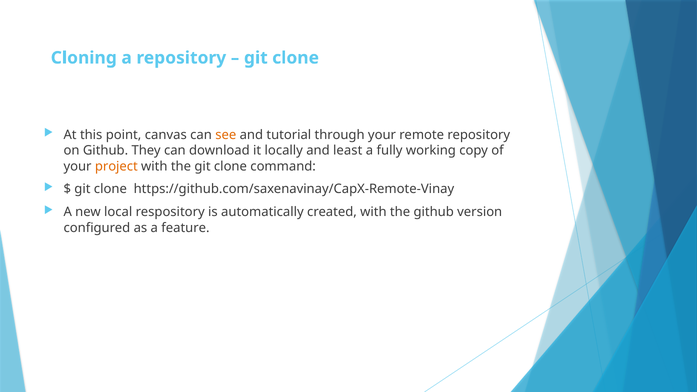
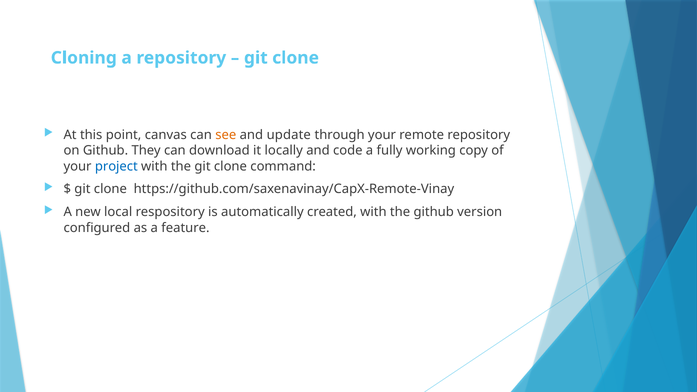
tutorial: tutorial -> update (289, 135)
least: least -> code (348, 151)
project colour: orange -> blue (116, 166)
